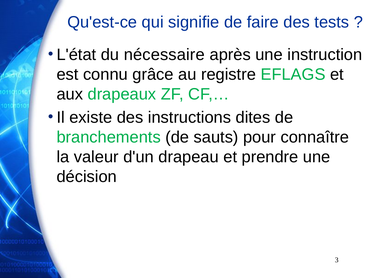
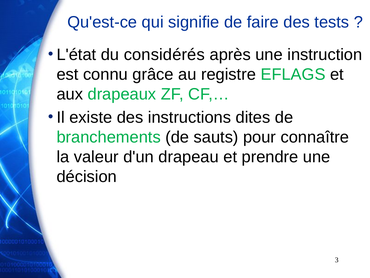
nécessaire: nécessaire -> considérés (164, 55)
